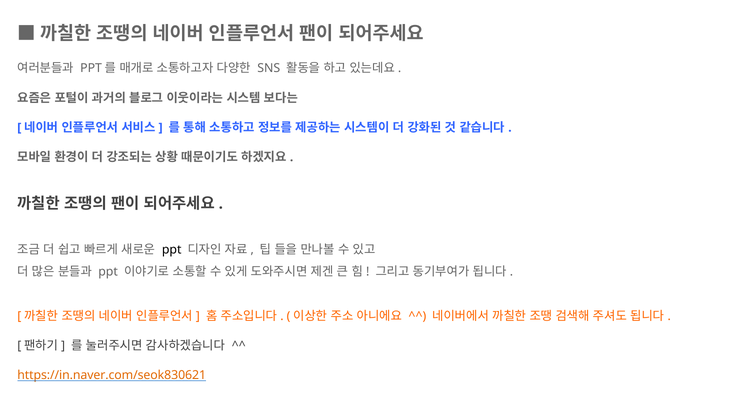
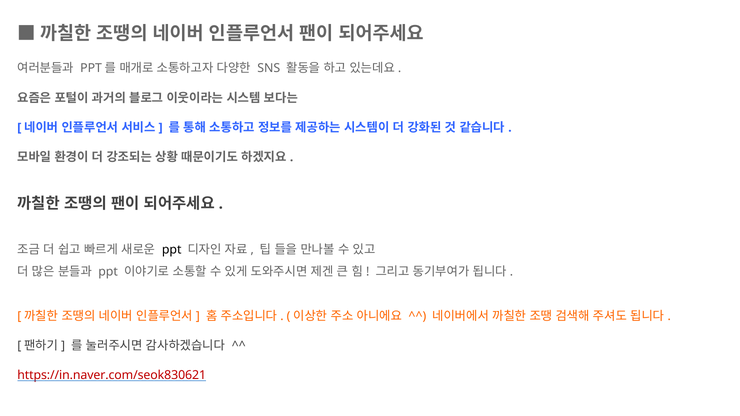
https://in.naver.com/seok830621 colour: orange -> red (112, 375)
